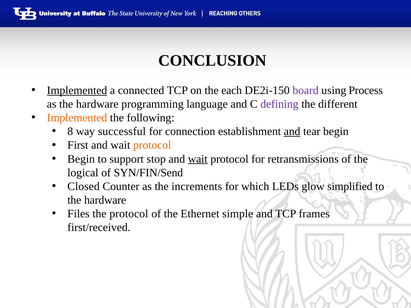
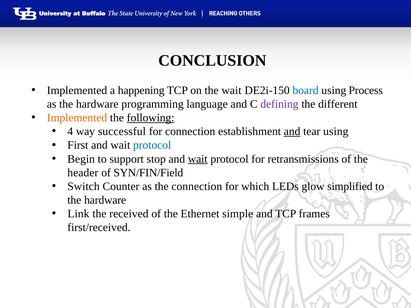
Implemented underline: present -> none (77, 91)
connected: connected -> happening (141, 91)
the each: each -> wait (232, 91)
board colour: purple -> blue (306, 91)
following underline: none -> present (151, 118)
8: 8 -> 4 (70, 132)
tear begin: begin -> using (336, 132)
protocol colour: orange -> blue (152, 145)
logical: logical -> header (83, 173)
SYN/FIN/Send: SYN/FIN/Send -> SYN/FIN/Field (148, 173)
Closed: Closed -> Switch (84, 186)
the increments: increments -> connection (197, 186)
Files: Files -> Link (78, 214)
the protocol: protocol -> received (129, 214)
